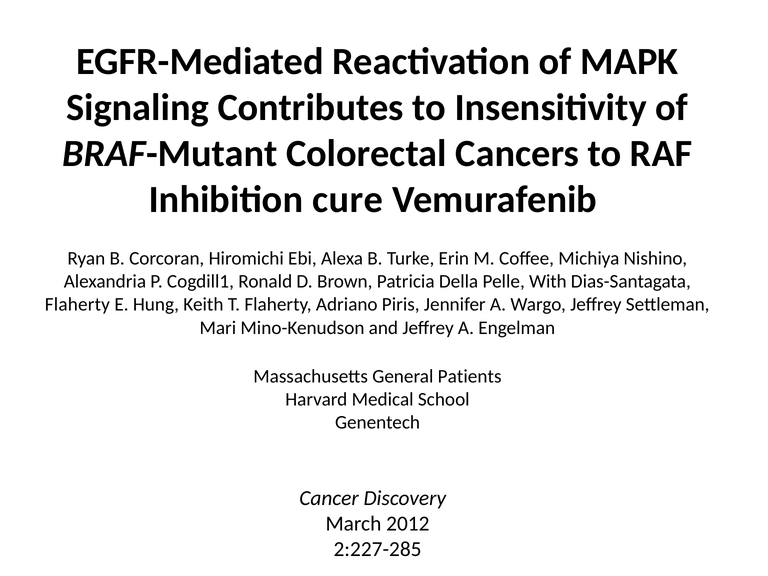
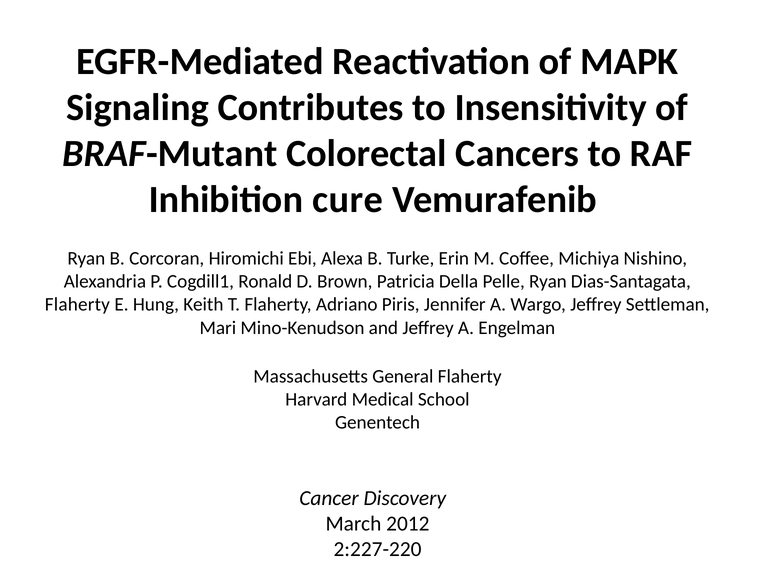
Pelle With: With -> Ryan (548, 282)
General Patients: Patients -> Flaherty (470, 376)
2:227-285: 2:227-285 -> 2:227-220 (378, 549)
